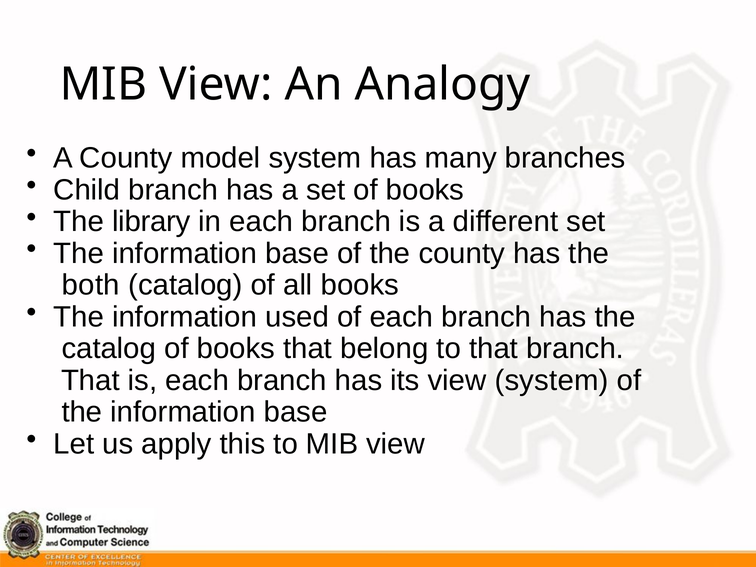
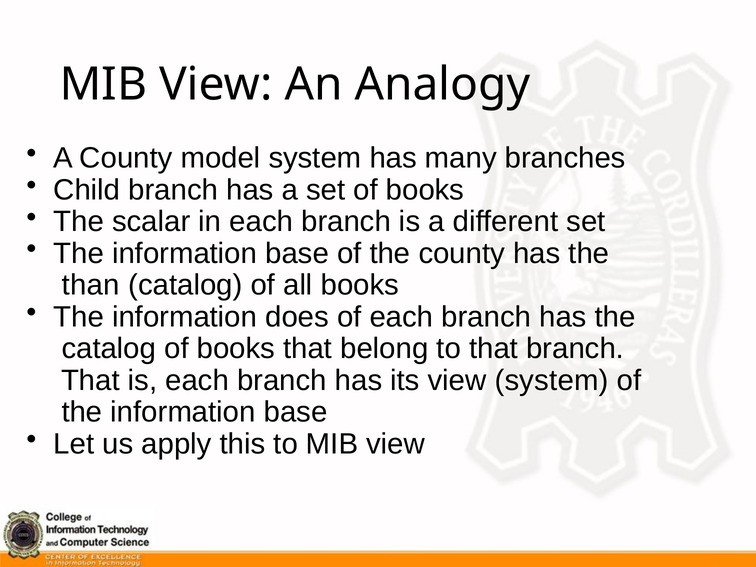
library: library -> scalar (151, 222)
both: both -> than (91, 285)
used: used -> does (297, 317)
